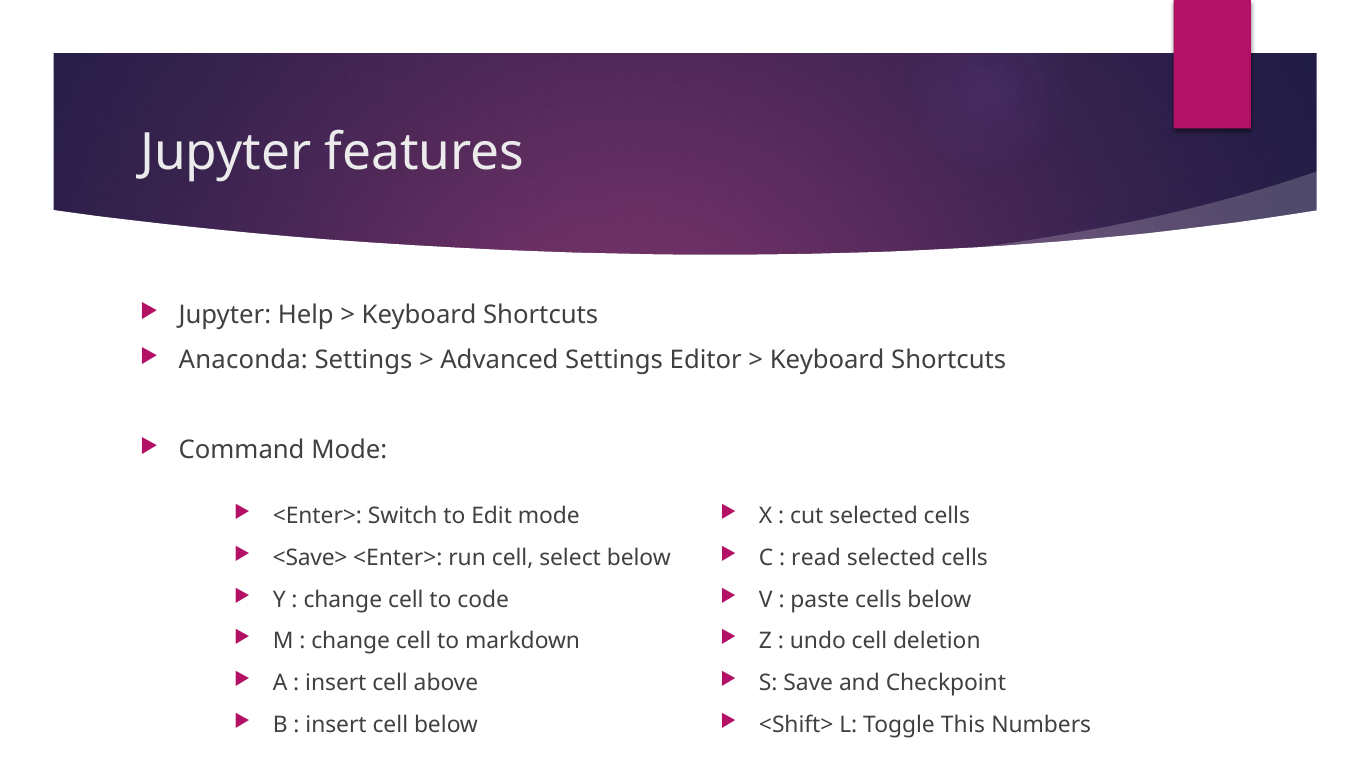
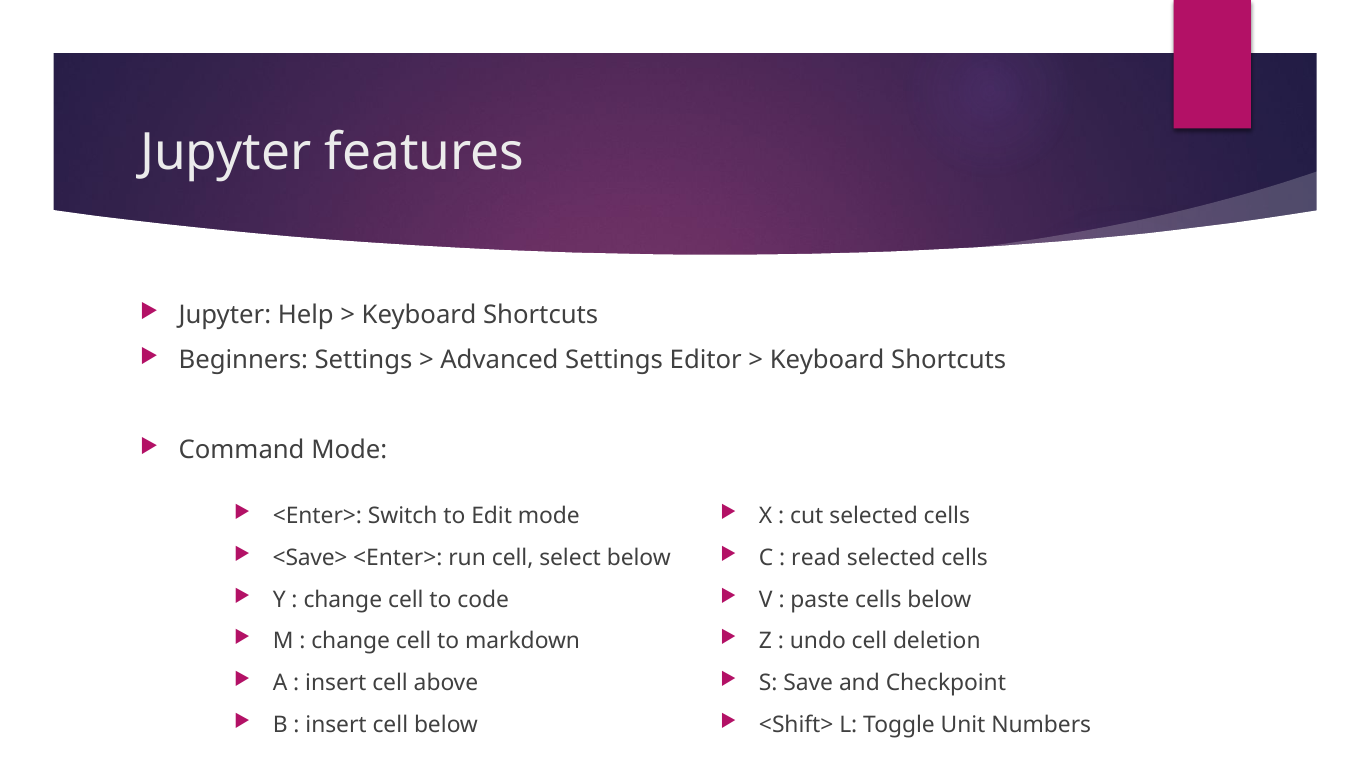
Anaconda: Anaconda -> Beginners (243, 360)
This: This -> Unit (963, 725)
